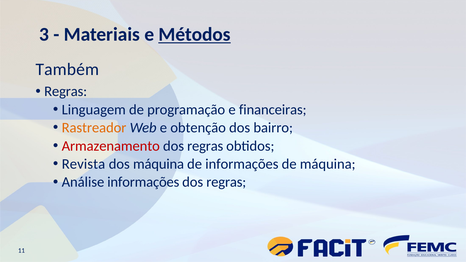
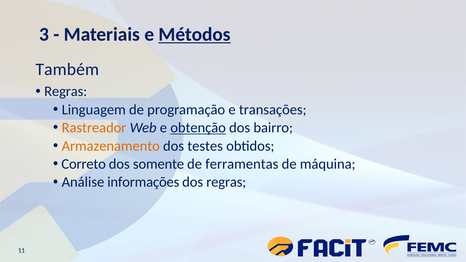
financeiras: financeiras -> transações (273, 110)
obtenção underline: none -> present (198, 128)
Armazenamento colour: red -> orange (111, 146)
regras: regras -> testes (205, 146)
Revista: Revista -> Correto (84, 164)
dos máquina: máquina -> somente (159, 164)
de informações: informações -> ferramentas (242, 164)
